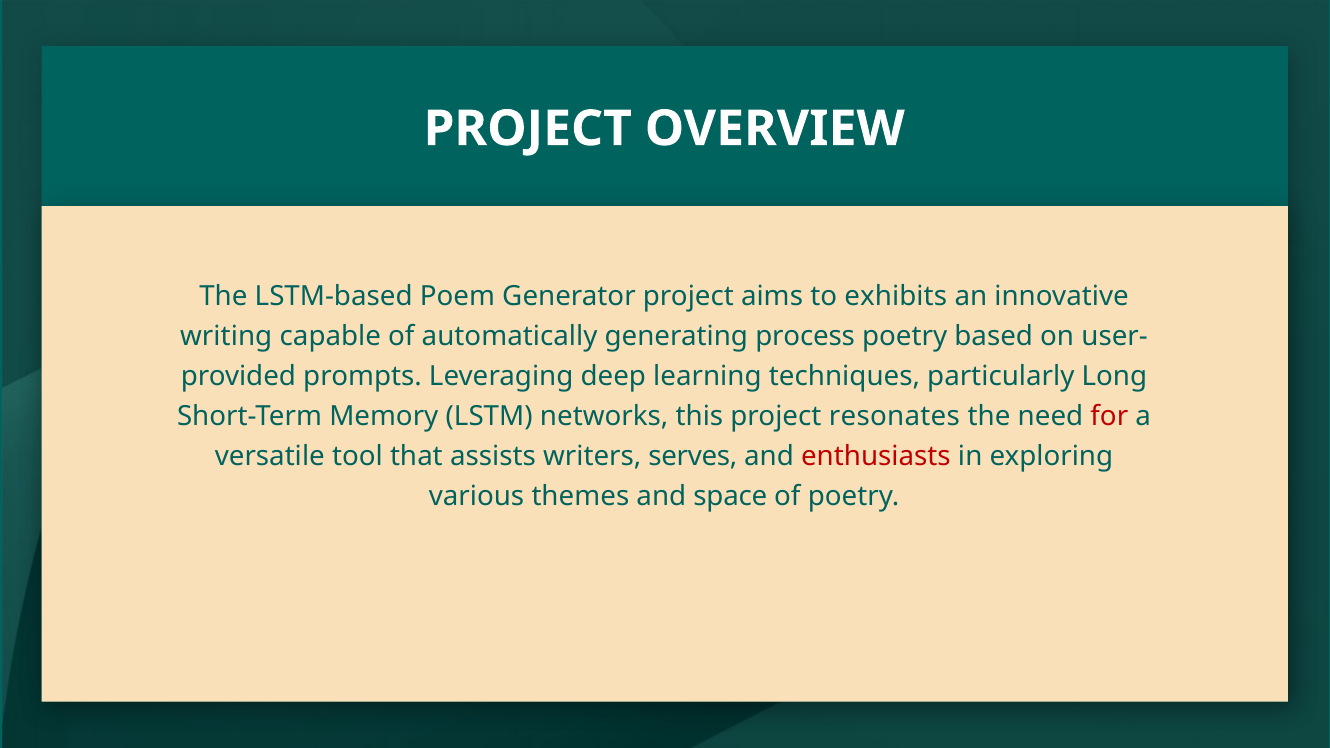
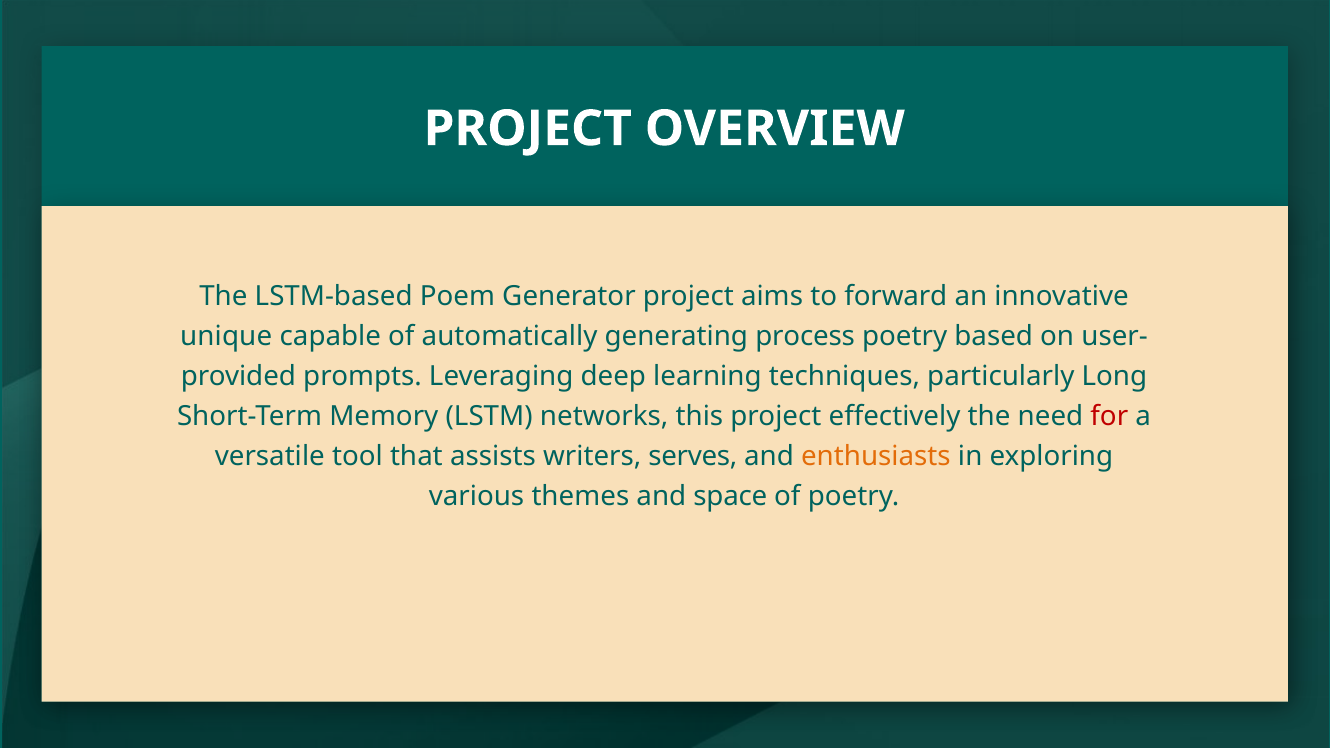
exhibits: exhibits -> forward (896, 296)
writing: writing -> unique (226, 336)
resonates: resonates -> effectively (895, 416)
enthusiasts colour: red -> orange (876, 456)
